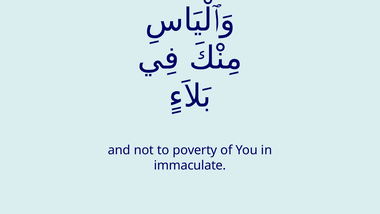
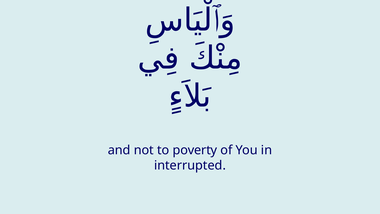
immaculate: immaculate -> interrupted (190, 165)
